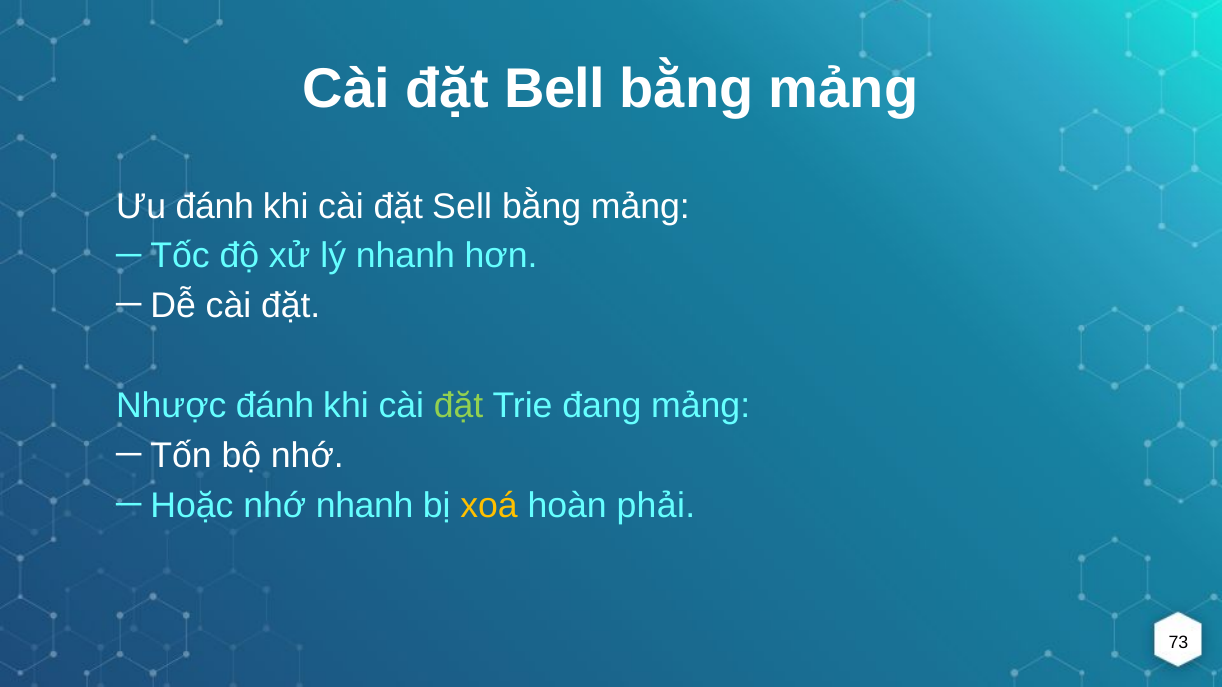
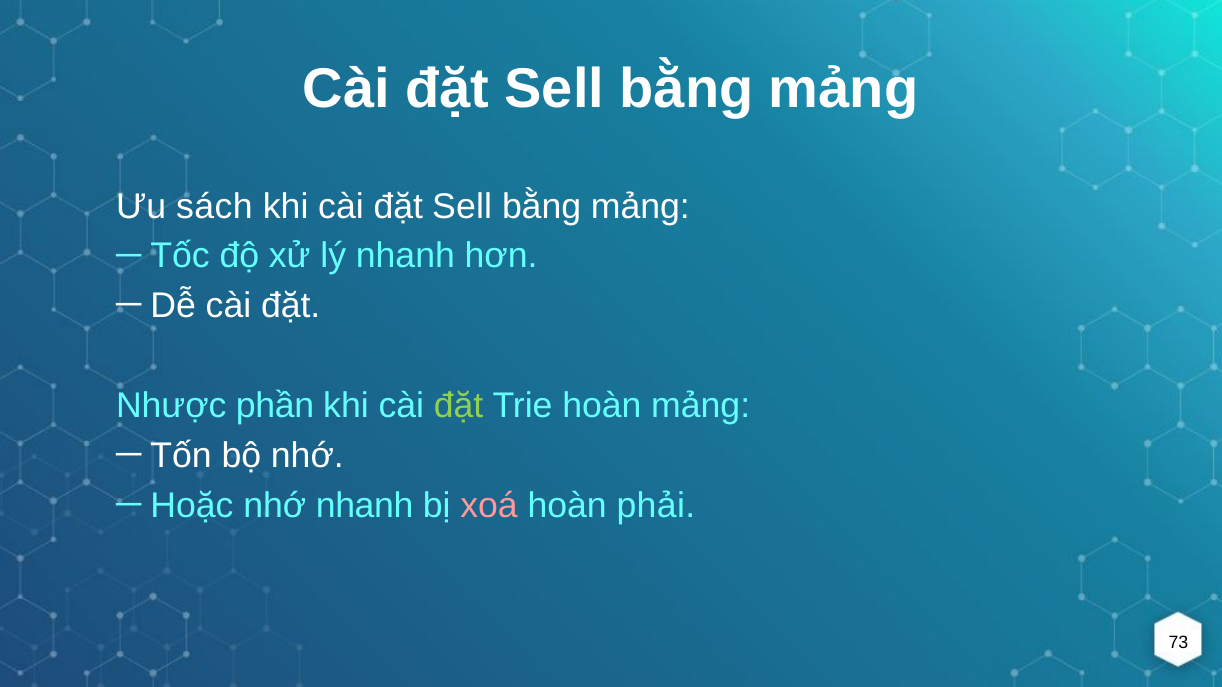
Bell: Bell -> Sell (554, 89)
Ưu đánh: đánh -> sách (214, 206)
Nhược đánh: đánh -> phần (275, 406)
Trie đang: đang -> hoàn (602, 406)
xoá colour: yellow -> pink (489, 506)
